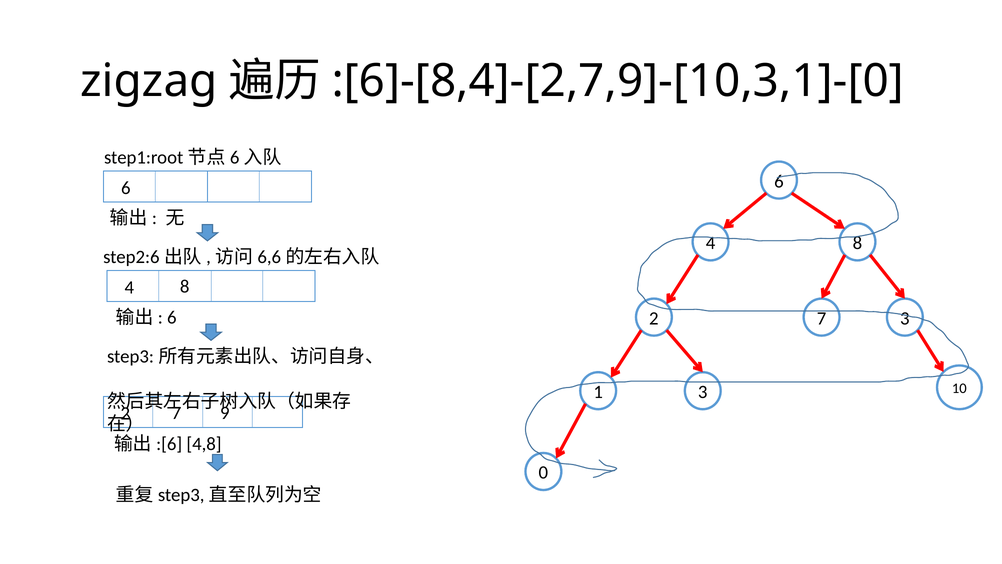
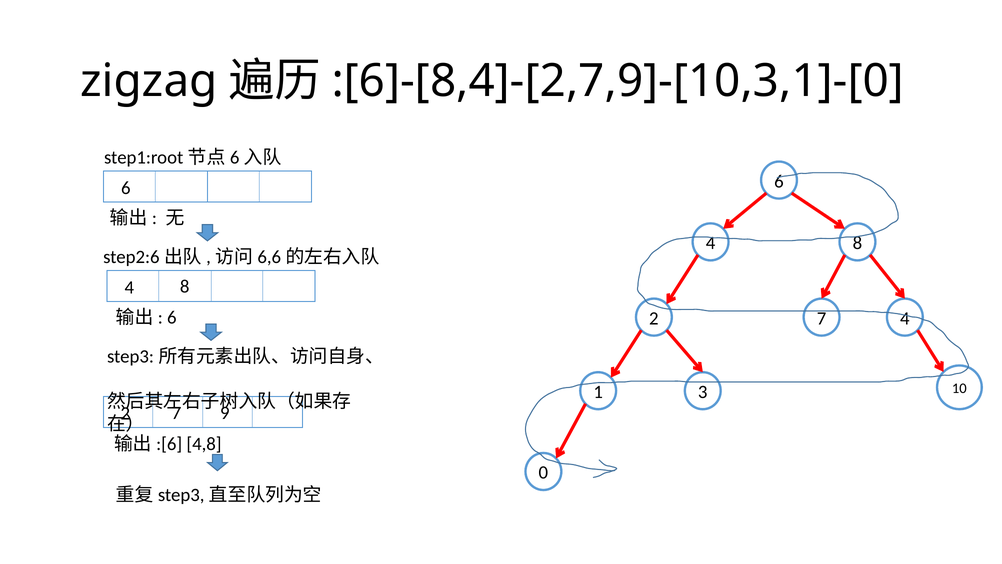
7 3: 3 -> 4 (905, 318)
